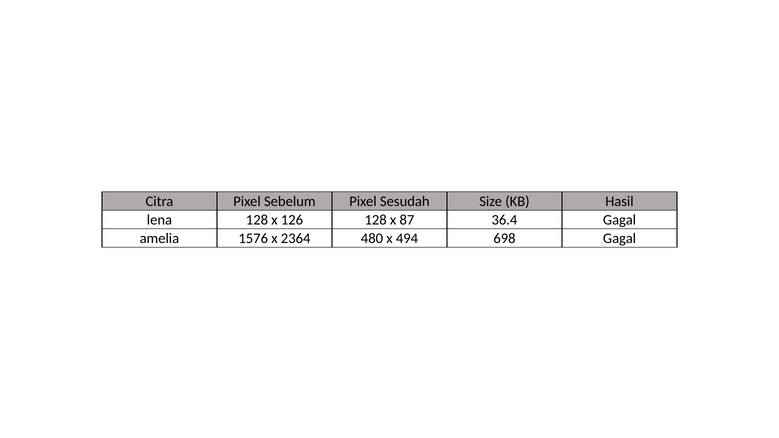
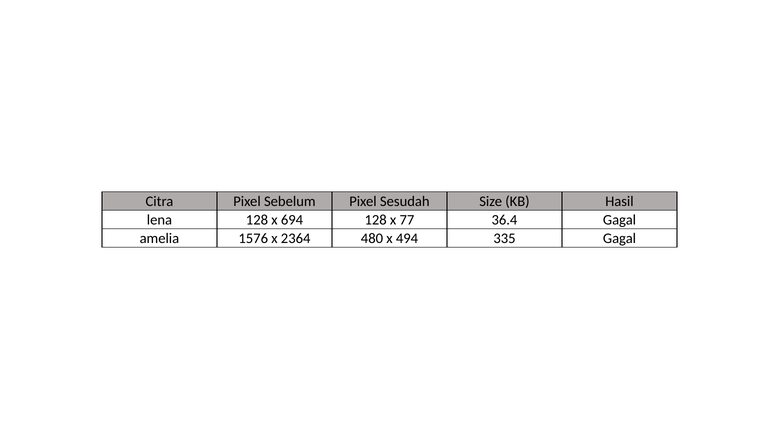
126: 126 -> 694 (292, 220)
87: 87 -> 77 (407, 220)
698: 698 -> 335 (504, 238)
